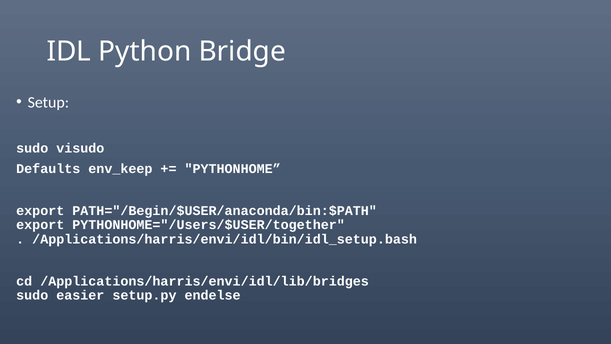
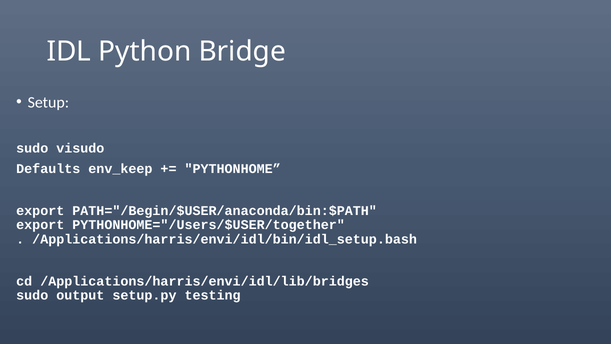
easier: easier -> output (80, 295)
endelse: endelse -> testing (213, 295)
